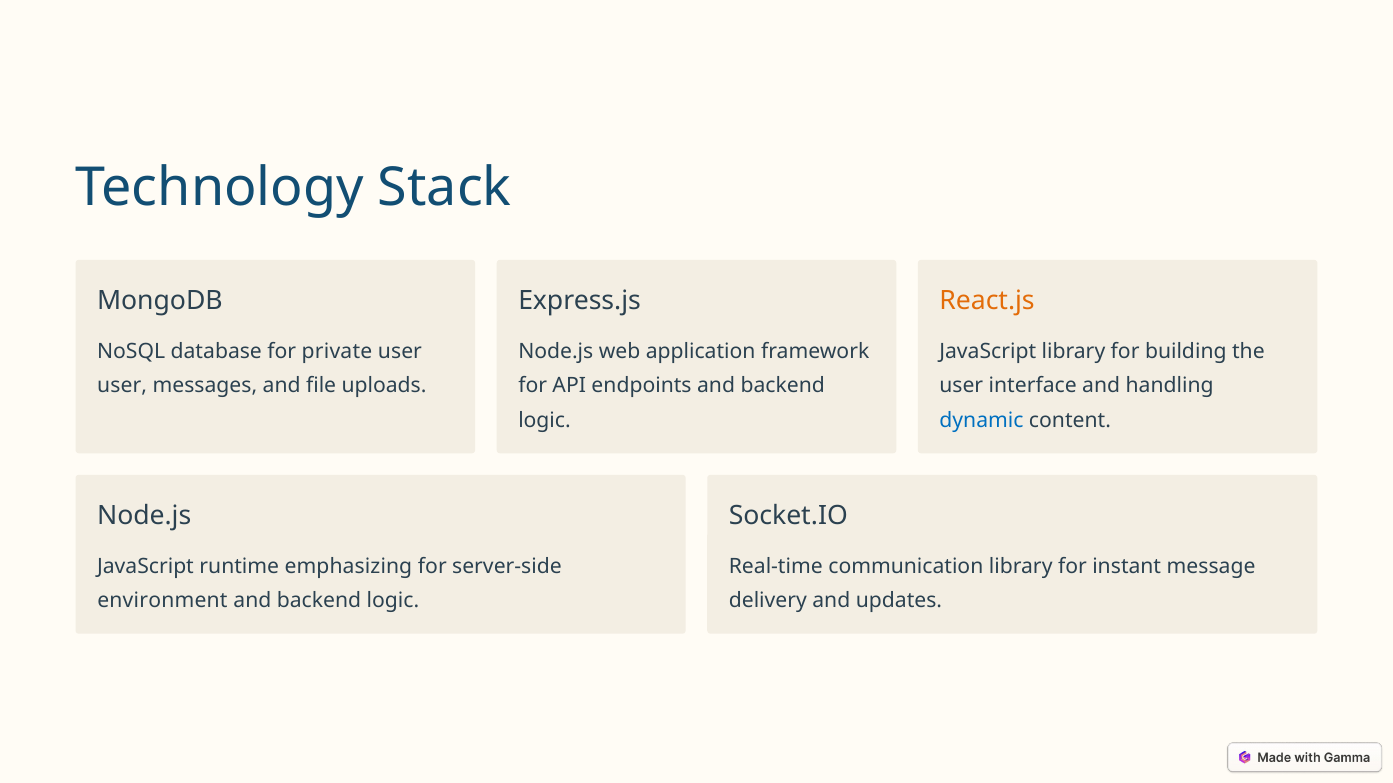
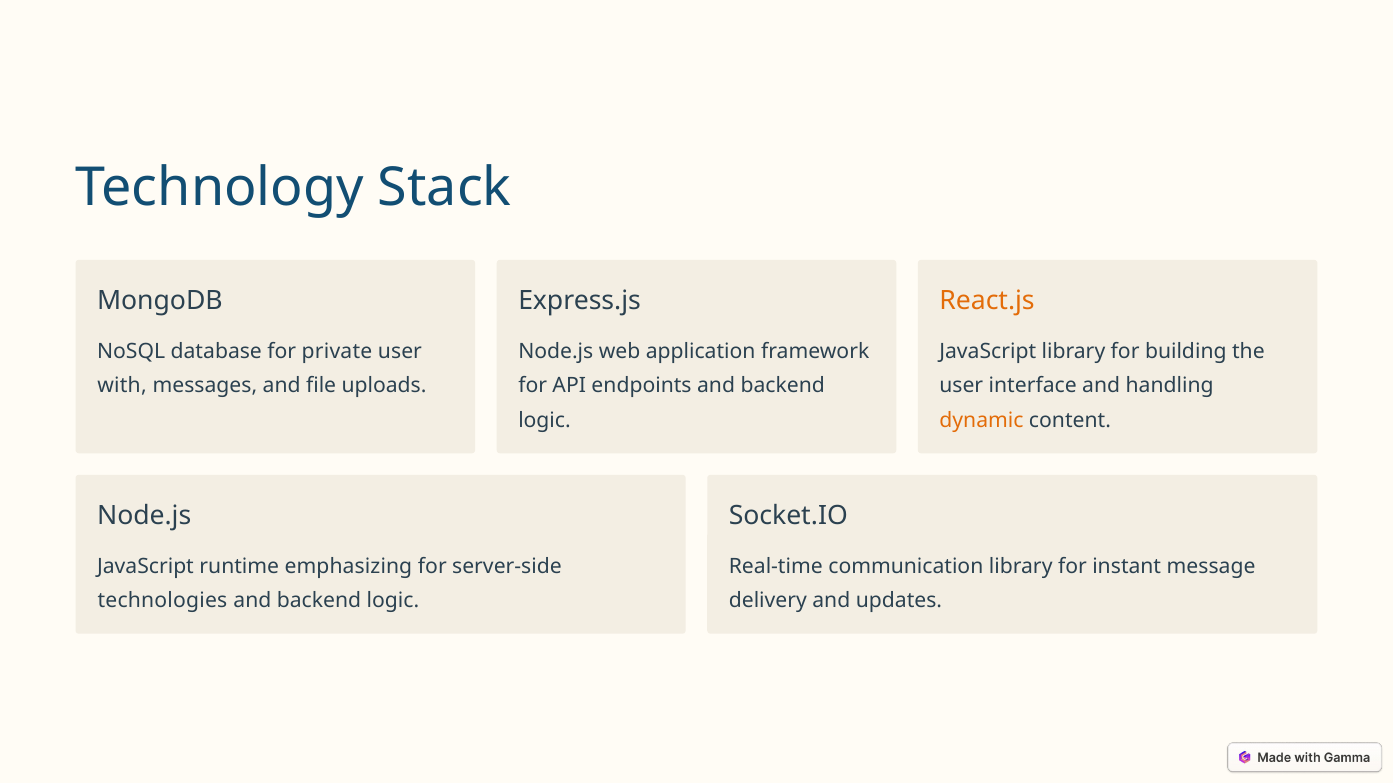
user: user -> with (122, 386)
dynamic colour: blue -> orange (981, 420)
environment: environment -> technologies (162, 601)
